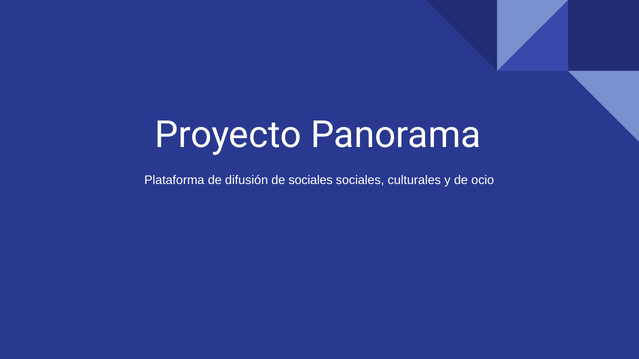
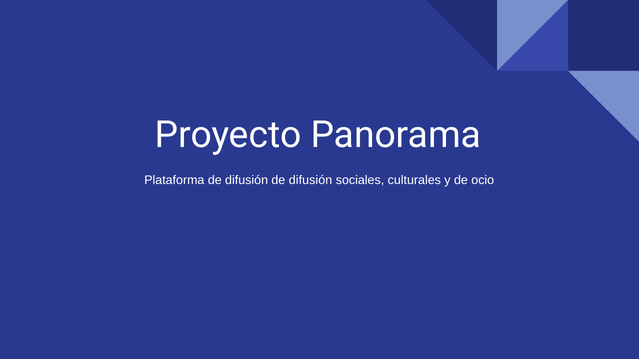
difusión de sociales: sociales -> difusión (311, 180)
